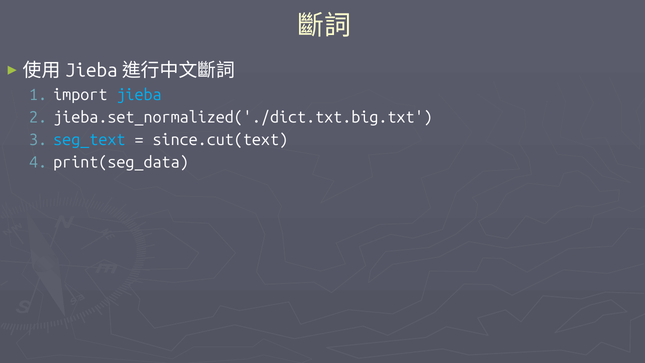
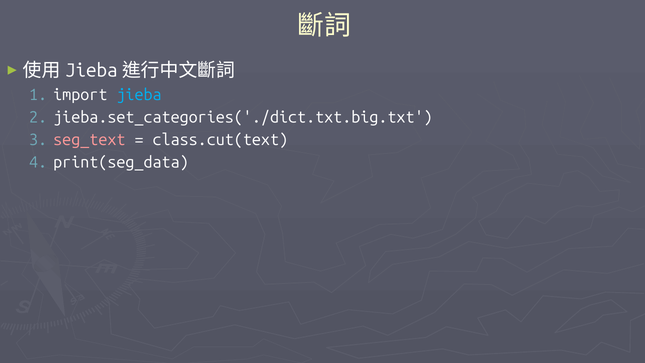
jieba.set_normalized('./dict.txt.big.txt: jieba.set_normalized('./dict.txt.big.txt -> jieba.set_categories('./dict.txt.big.txt (243, 117)
seg_text colour: light blue -> pink (89, 140)
since.cut(text: since.cut(text -> class.cut(text (220, 140)
